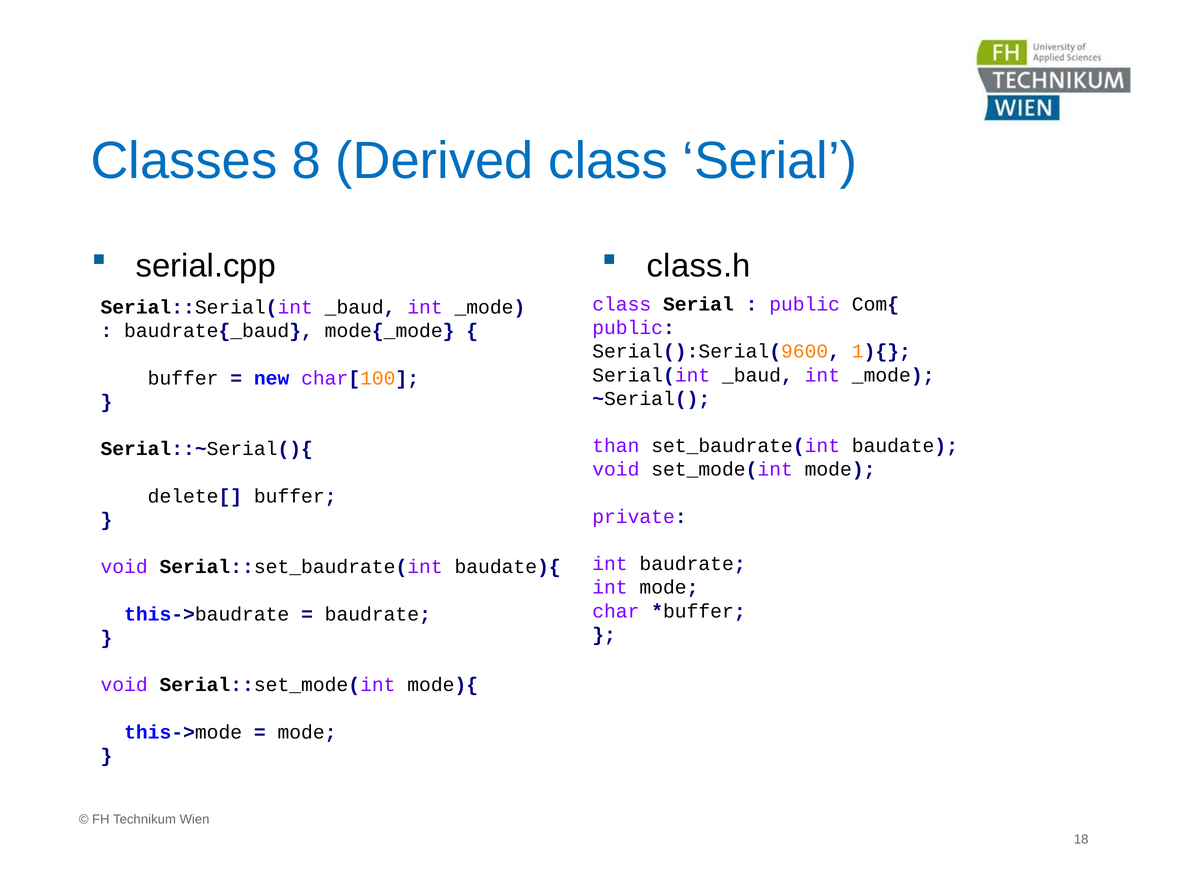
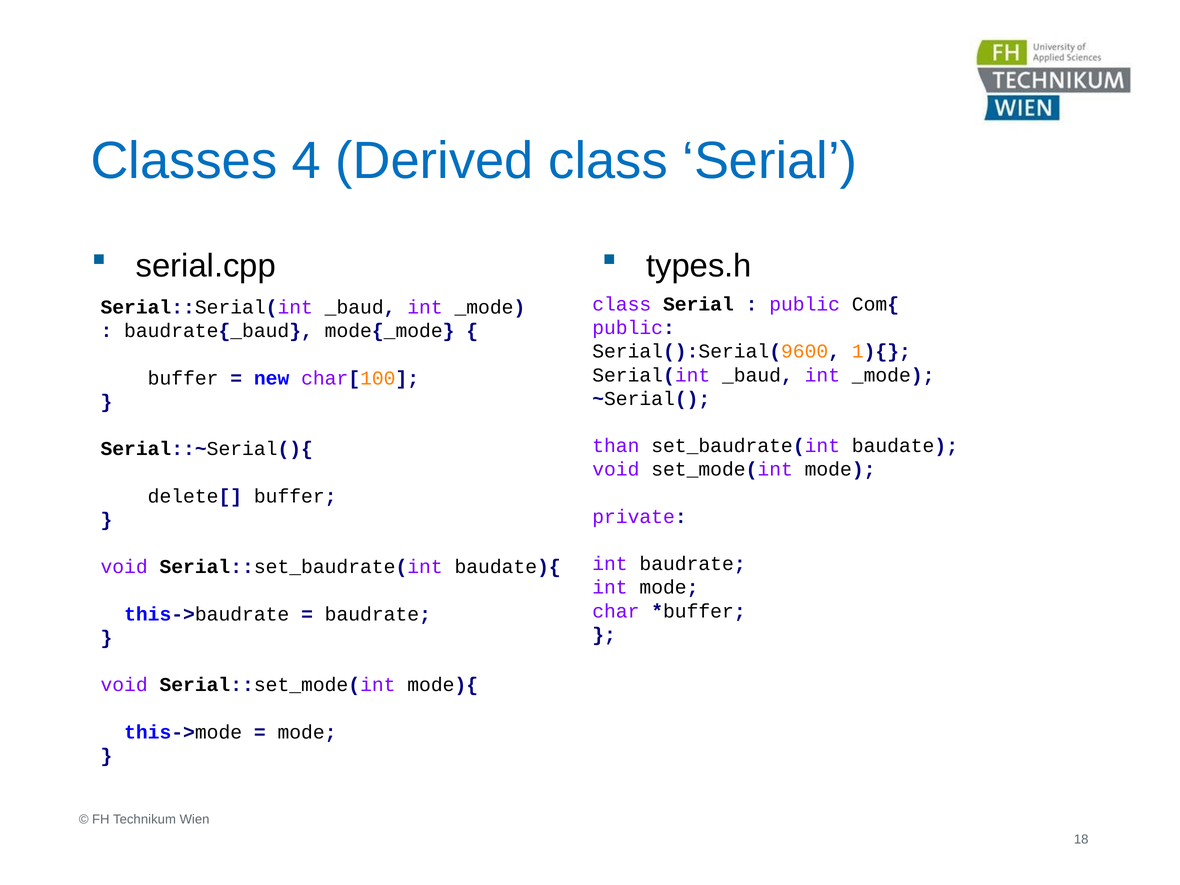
8: 8 -> 4 (306, 161)
class.h: class.h -> types.h (699, 266)
